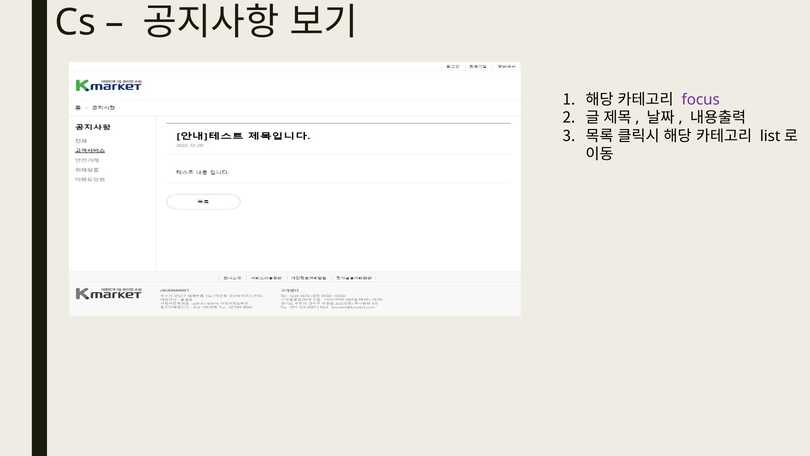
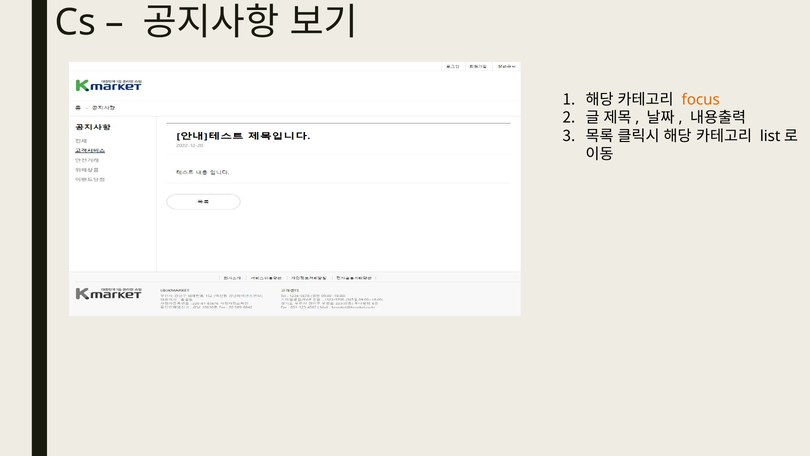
focus colour: purple -> orange (701, 99)
